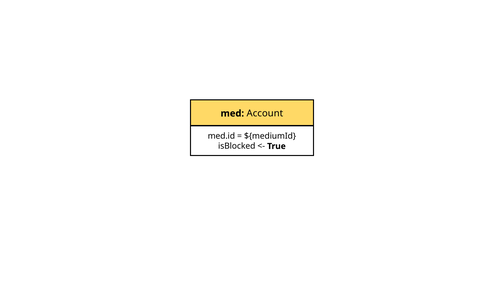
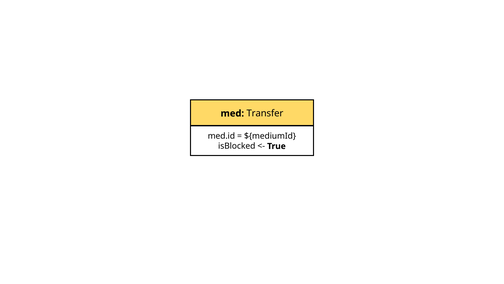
Account: Account -> Transfer (265, 113)
